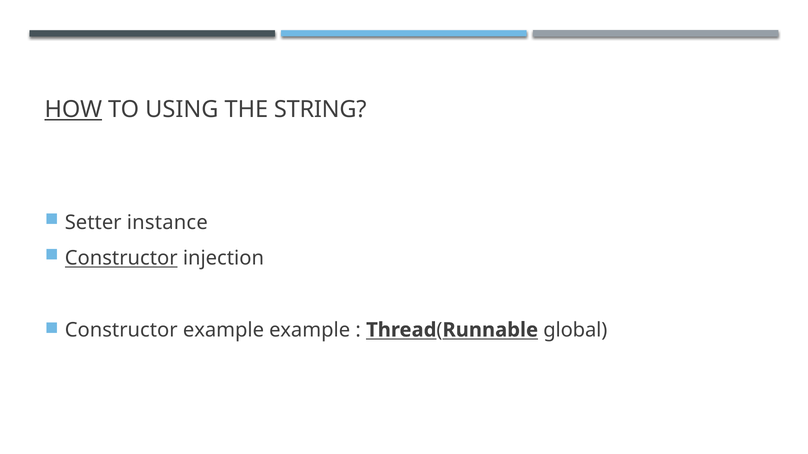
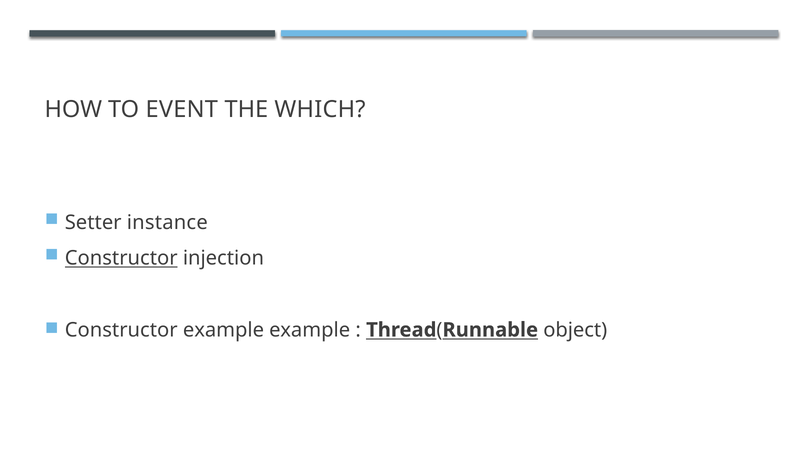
HOW underline: present -> none (73, 110)
USING: USING -> EVENT (182, 110)
STRING: STRING -> WHICH (320, 110)
global: global -> object (575, 330)
